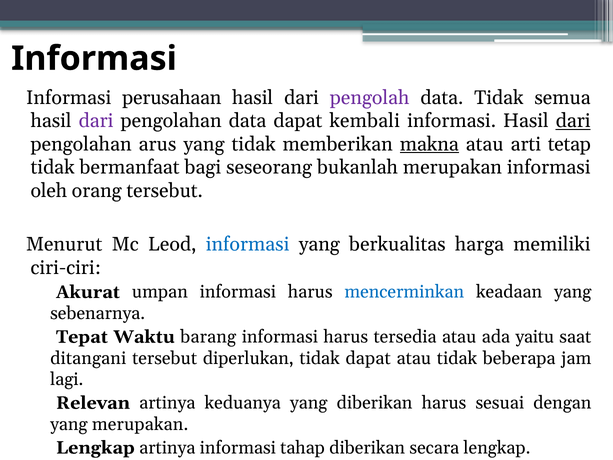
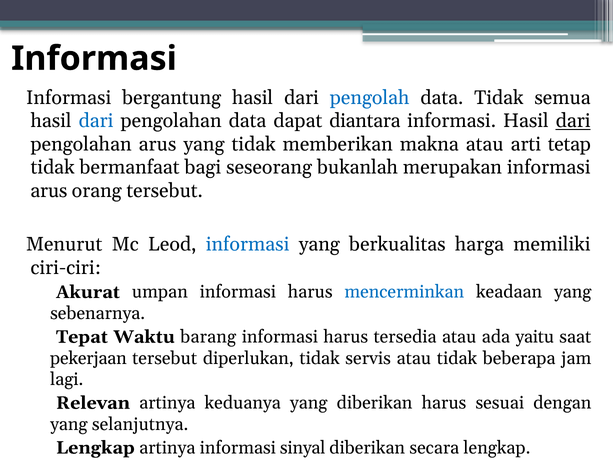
perusahaan: perusahaan -> bergantung (172, 98)
pengolah colour: purple -> blue (370, 98)
dari colour: purple -> blue (96, 121)
kembali: kembali -> diantara (365, 121)
makna underline: present -> none (429, 144)
oleh: oleh -> arus (49, 191)
ditangani: ditangani -> pekerjaan (88, 358)
tidak dapat: dapat -> servis (368, 358)
yang merupakan: merupakan -> selanjutnya (140, 424)
tahap: tahap -> sinyal (303, 447)
